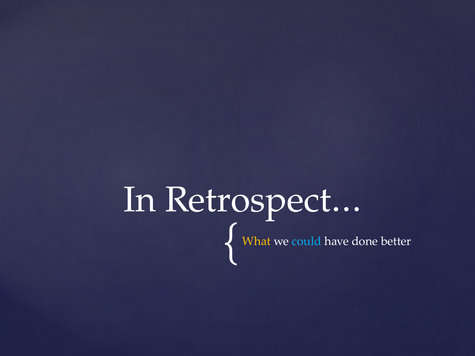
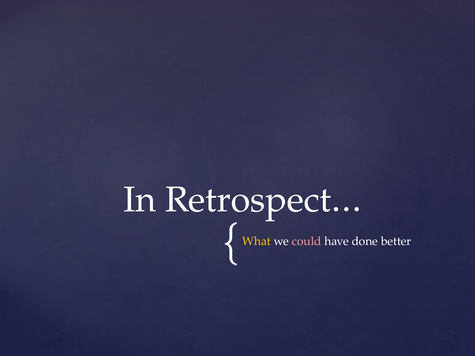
could colour: light blue -> pink (307, 241)
